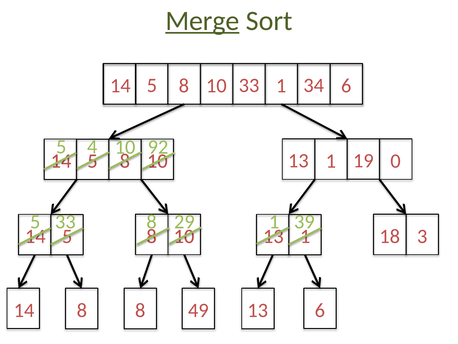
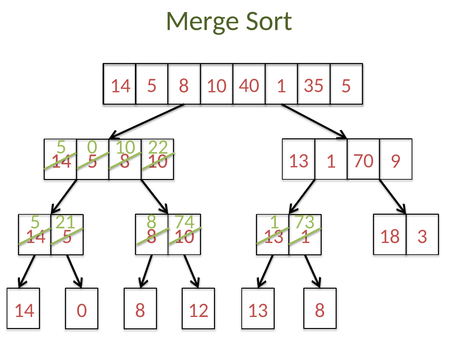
Merge underline: present -> none (202, 21)
34: 34 -> 35 (314, 85)
8 33: 33 -> 40 (249, 85)
1 6: 6 -> 5 (346, 86)
5 4: 4 -> 0 (92, 147)
92: 92 -> 22 (158, 147)
19: 19 -> 70 (363, 161)
0: 0 -> 9 (396, 161)
5 33: 33 -> 21 (66, 222)
29: 29 -> 74 (184, 222)
39: 39 -> 73 (304, 222)
14 8: 8 -> 0 (82, 310)
13 6: 6 -> 8 (320, 310)
49: 49 -> 12 (198, 310)
